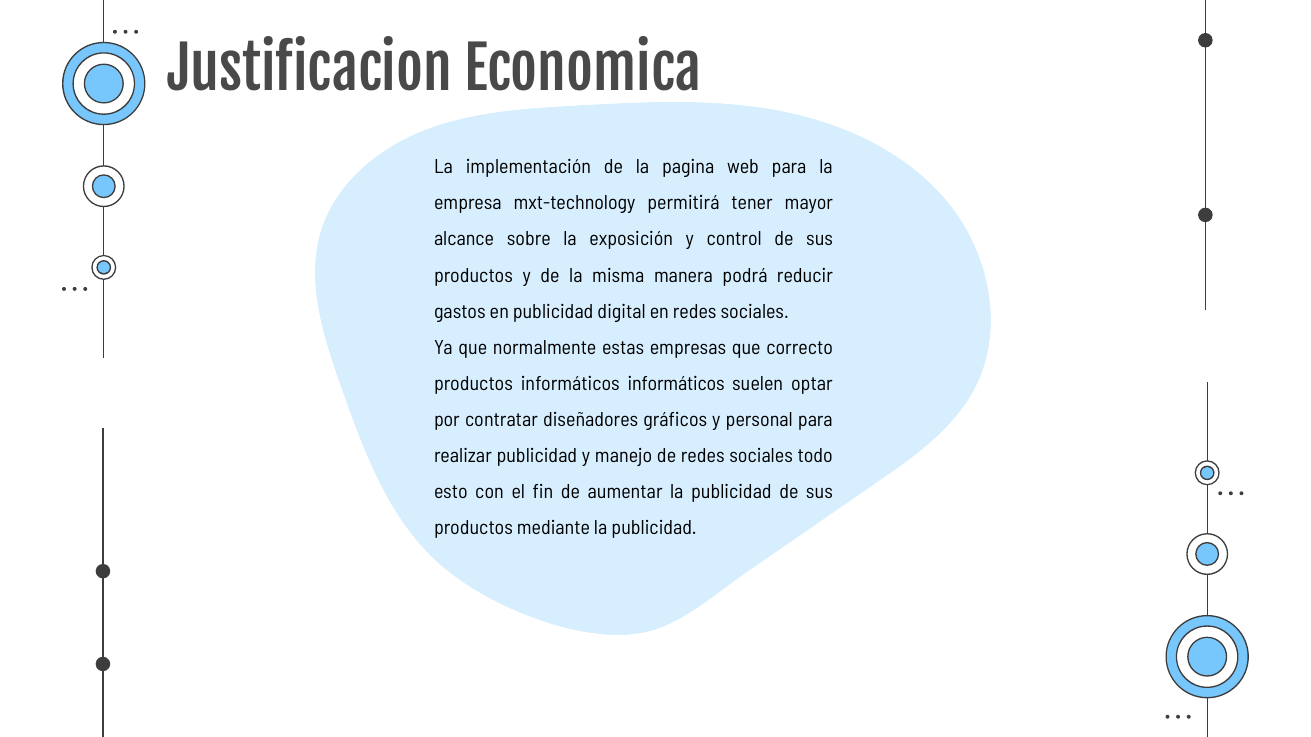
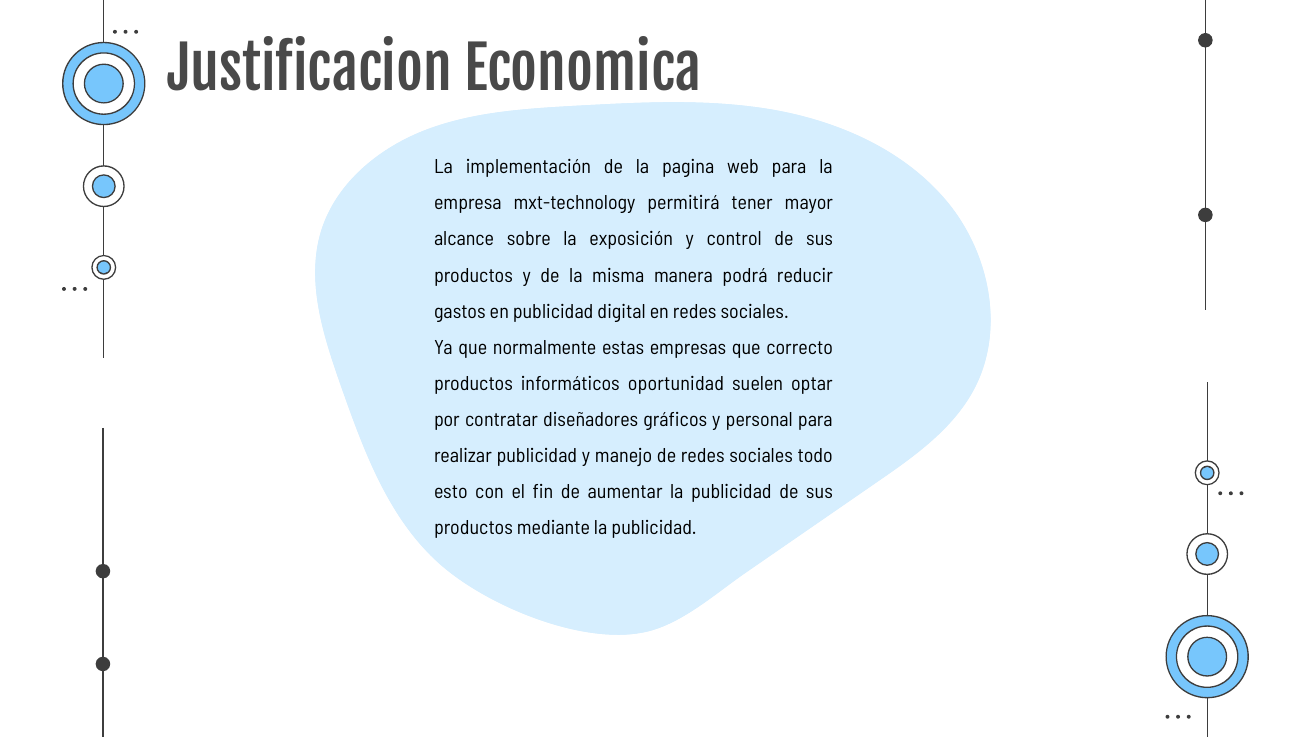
informáticos informáticos: informáticos -> oportunidad (676, 384)
